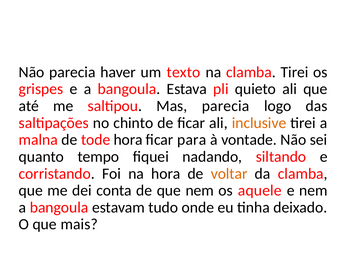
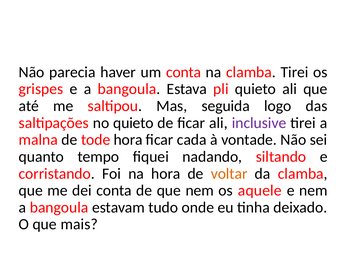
um texto: texto -> conta (184, 72)
Mas parecia: parecia -> seguida (226, 106)
no chinto: chinto -> quieto (133, 123)
inclusive colour: orange -> purple (259, 123)
para: para -> cada (192, 139)
